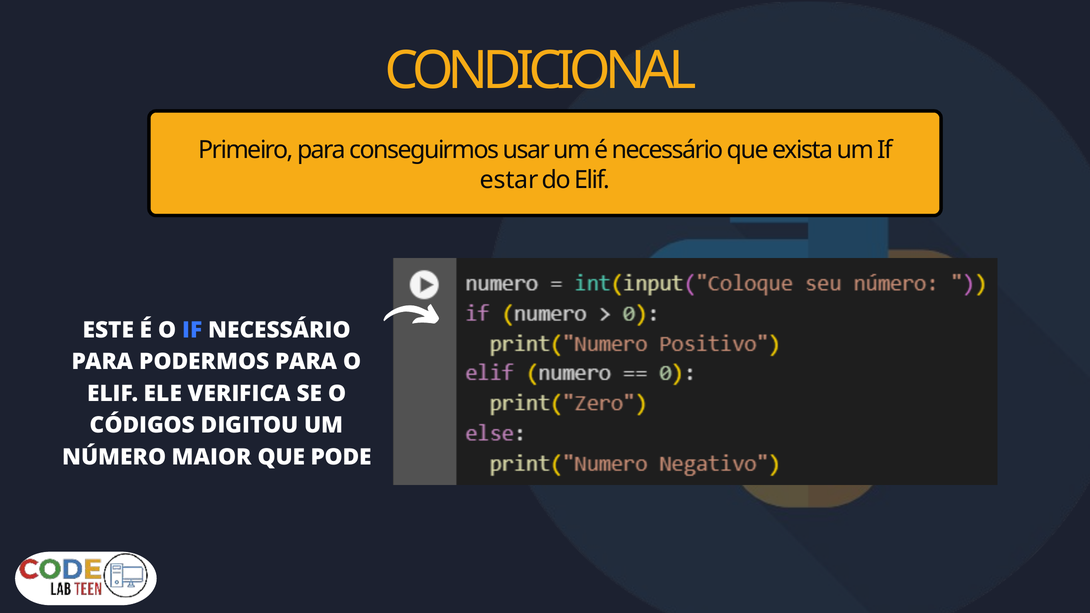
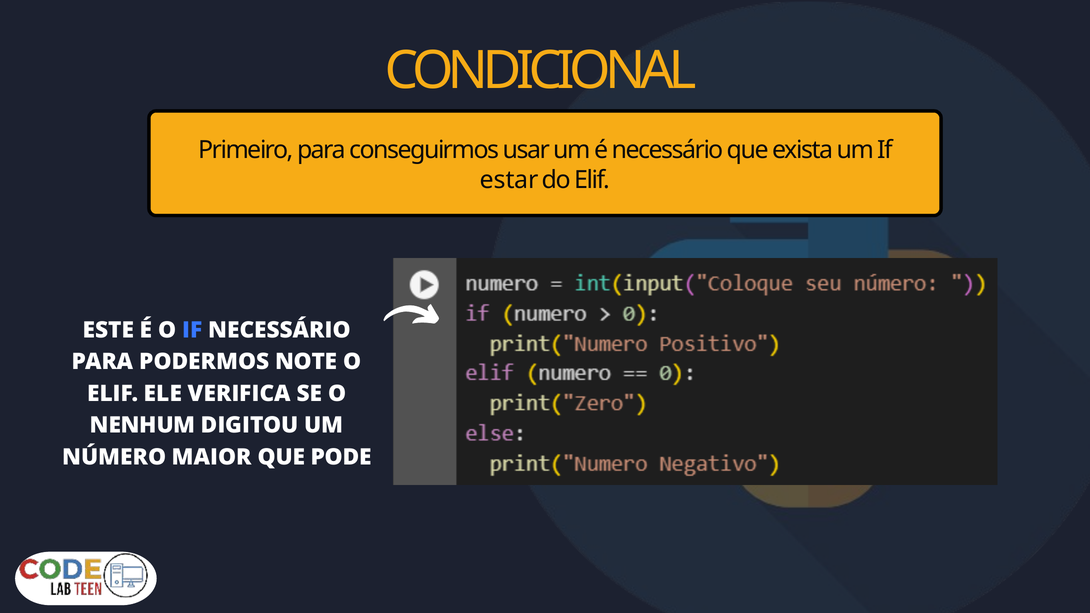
PODERMOS PARA: PARA -> NOTE (306, 362)
CÓDIGOS: CÓDIGOS -> NENHUM (143, 426)
